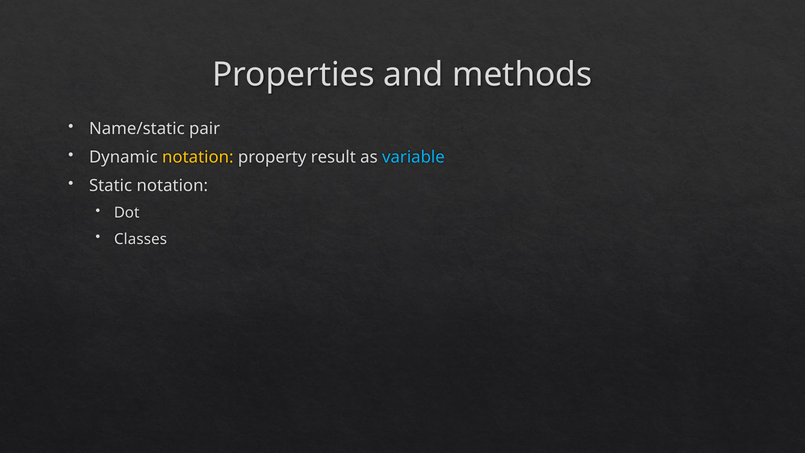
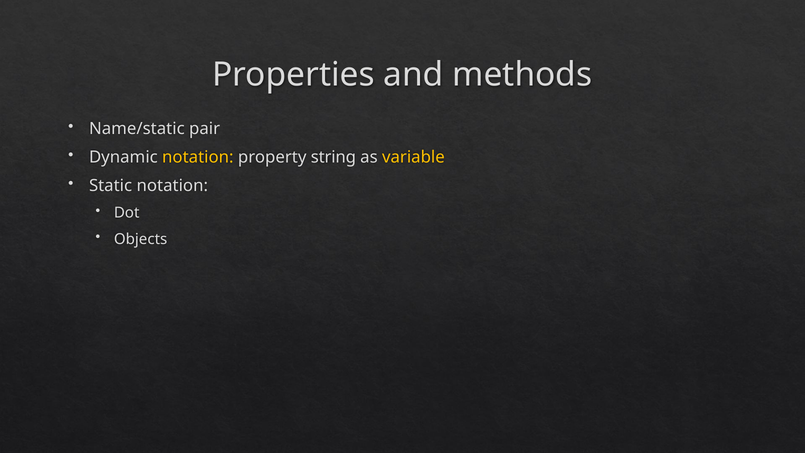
result: result -> string (333, 157)
variable colour: light blue -> yellow (413, 157)
Classes: Classes -> Objects (141, 239)
